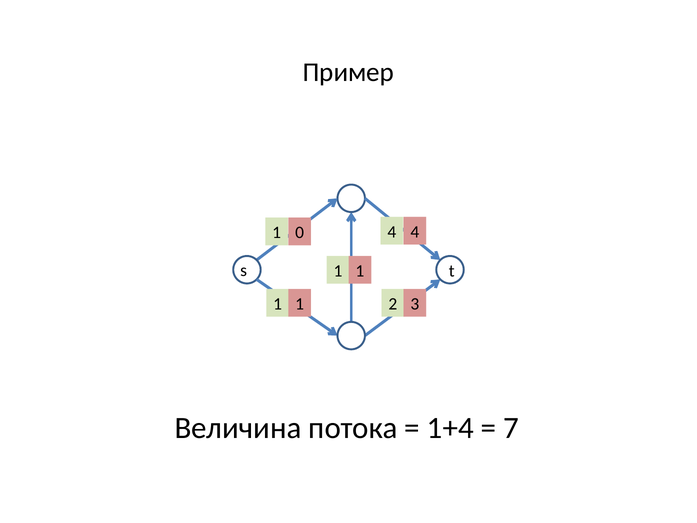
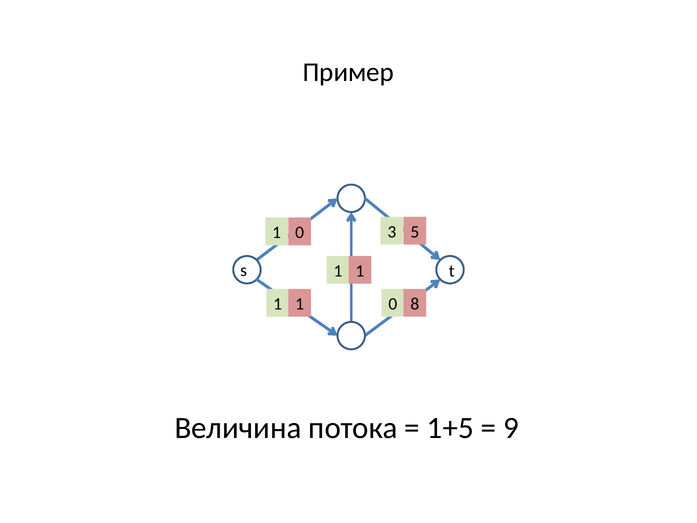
1 4: 4 -> 3 (392, 232)
0 4: 4 -> 5 (415, 232)
2: 2 -> 0 (393, 304)
3: 3 -> 8 (415, 304)
1+4: 1+4 -> 1+5 (450, 428)
7: 7 -> 9 (511, 428)
